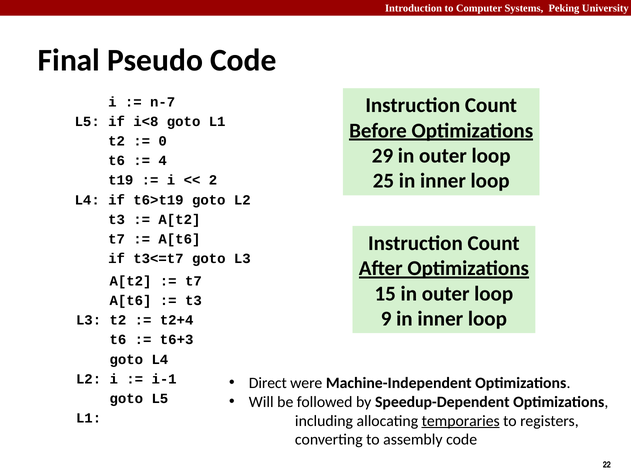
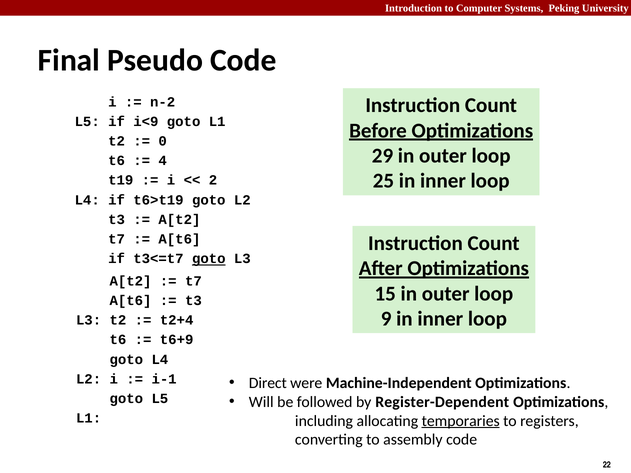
n-7: n-7 -> n-2 (163, 102)
i<8: i<8 -> i<9 (146, 122)
goto underline: none -> present (209, 259)
t6+3: t6+3 -> t6+9 (177, 340)
Speedup-Dependent: Speedup-Dependent -> Register-Dependent (442, 402)
